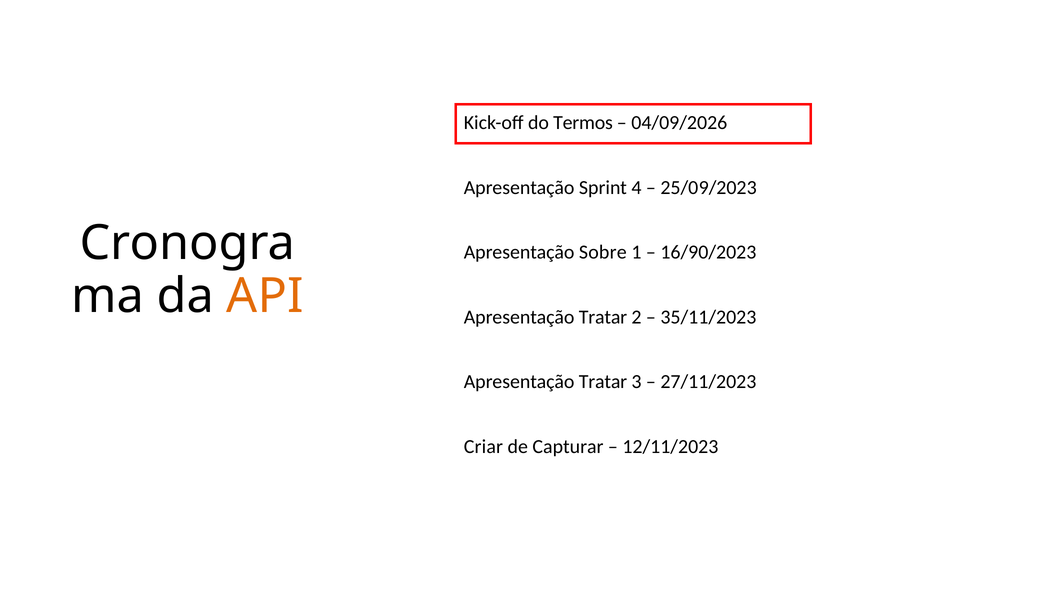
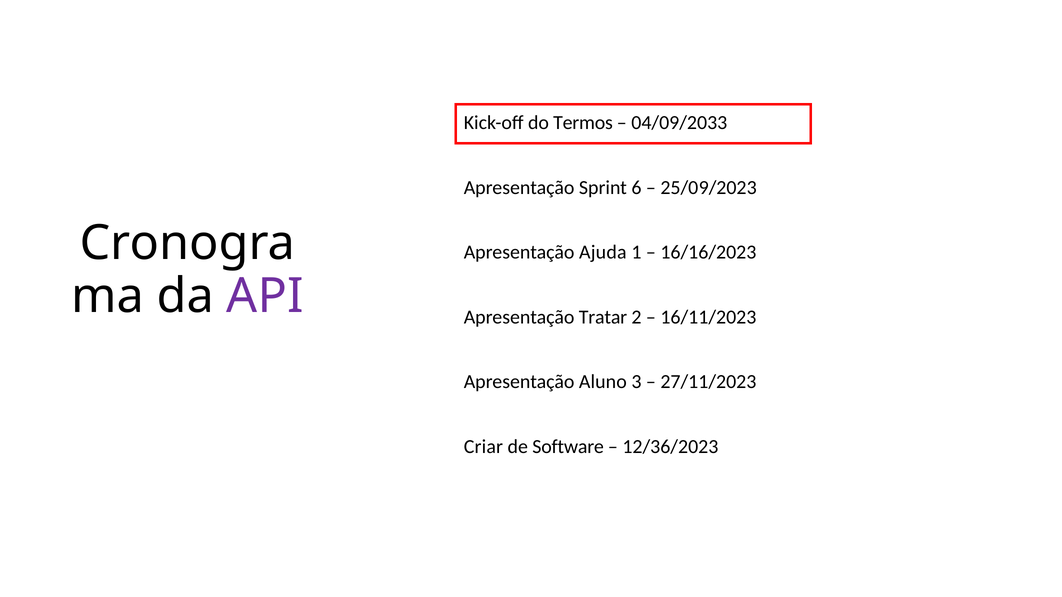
04/09/2026: 04/09/2026 -> 04/09/2033 (679, 123)
4: 4 -> 6 (636, 188)
Sobre: Sobre -> Ajuda (603, 253)
16/90/2023: 16/90/2023 -> 16/16/2023 (708, 253)
API colour: orange -> purple (265, 296)
35/11/2023: 35/11/2023 -> 16/11/2023 (708, 317)
Tratar: Tratar -> Aluno (603, 382)
Capturar: Capturar -> Software (568, 447)
12/11/2023: 12/11/2023 -> 12/36/2023 (670, 447)
